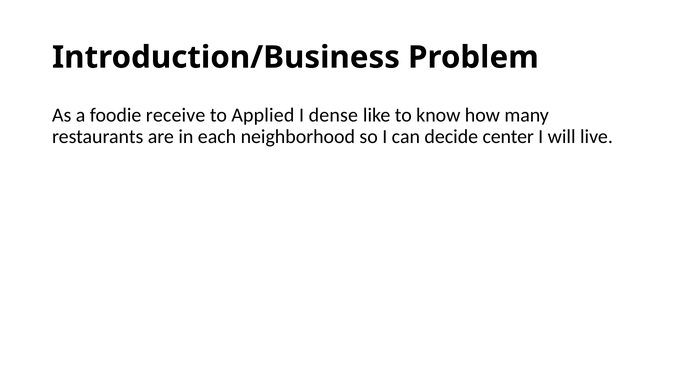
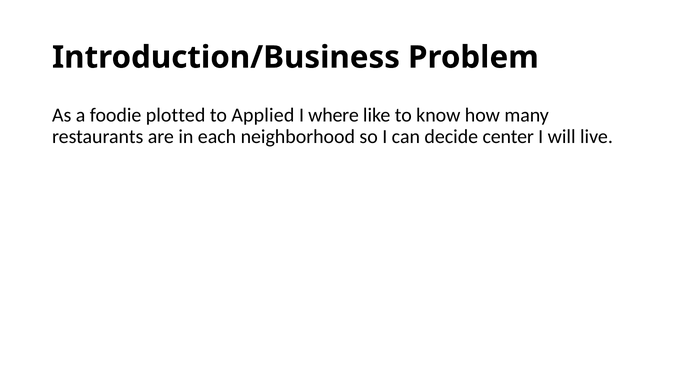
receive: receive -> plotted (176, 115)
dense: dense -> where (334, 115)
